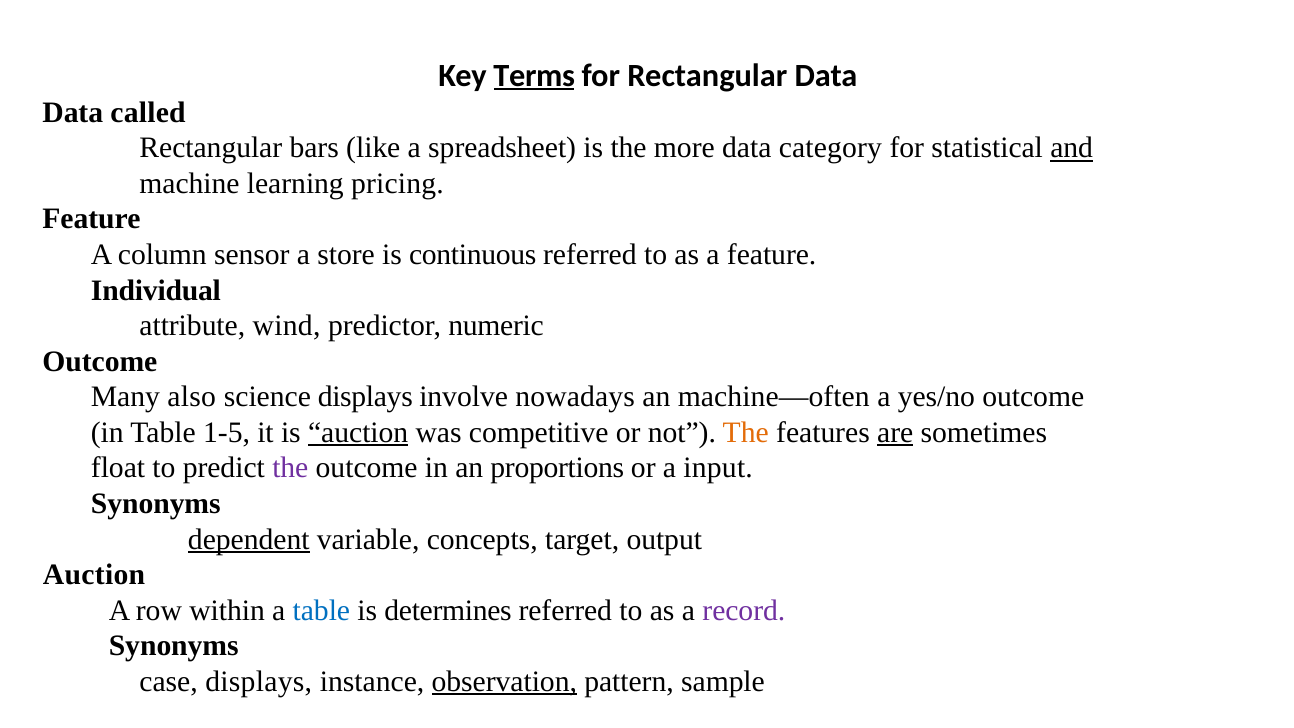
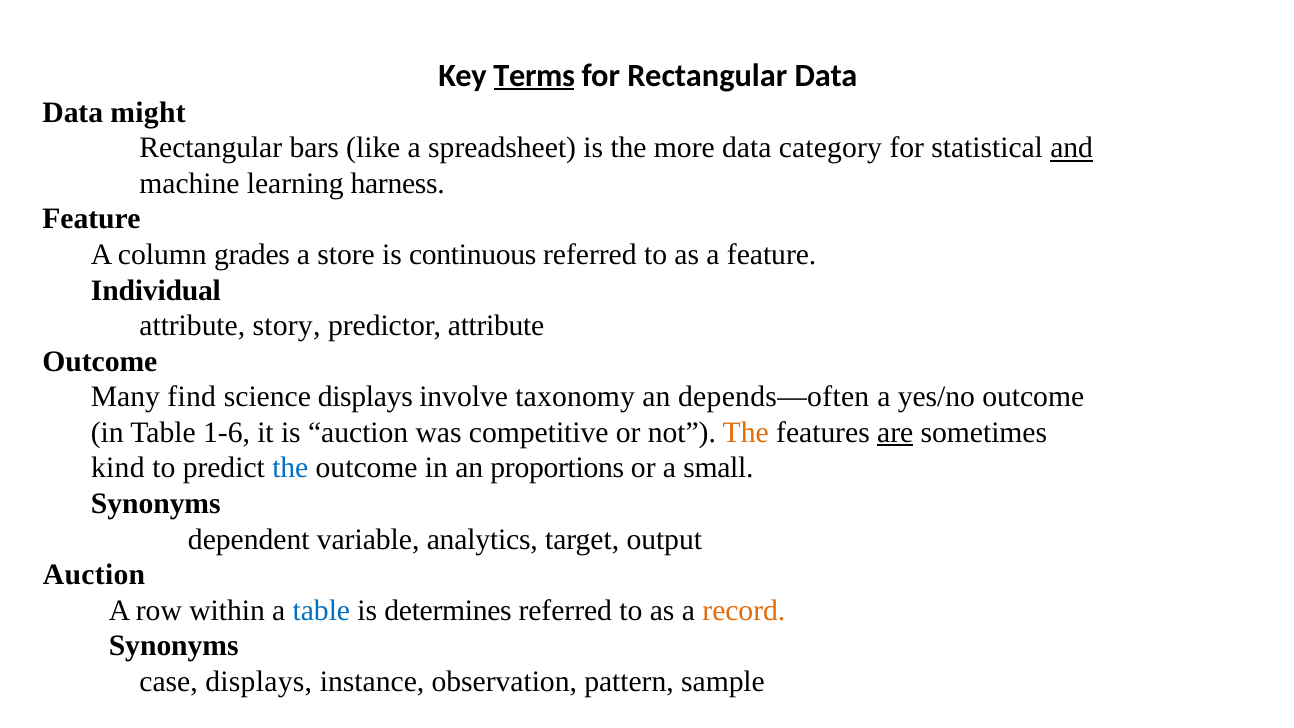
called: called -> might (148, 112)
pricing: pricing -> harness (398, 183)
sensor: sensor -> grades (252, 255)
wind: wind -> story (287, 326)
predictor numeric: numeric -> attribute (496, 326)
also: also -> find (192, 397)
nowadays: nowadays -> taxonomy (575, 397)
machine—often: machine—often -> depends—often (774, 397)
1-5: 1-5 -> 1-6 (227, 432)
auction underline: present -> none (358, 432)
float: float -> kind (118, 468)
the colour: purple -> blue (290, 468)
input: input -> small (718, 468)
dependent underline: present -> none (249, 539)
concepts: concepts -> analytics (482, 539)
record colour: purple -> orange (744, 610)
observation underline: present -> none (504, 681)
